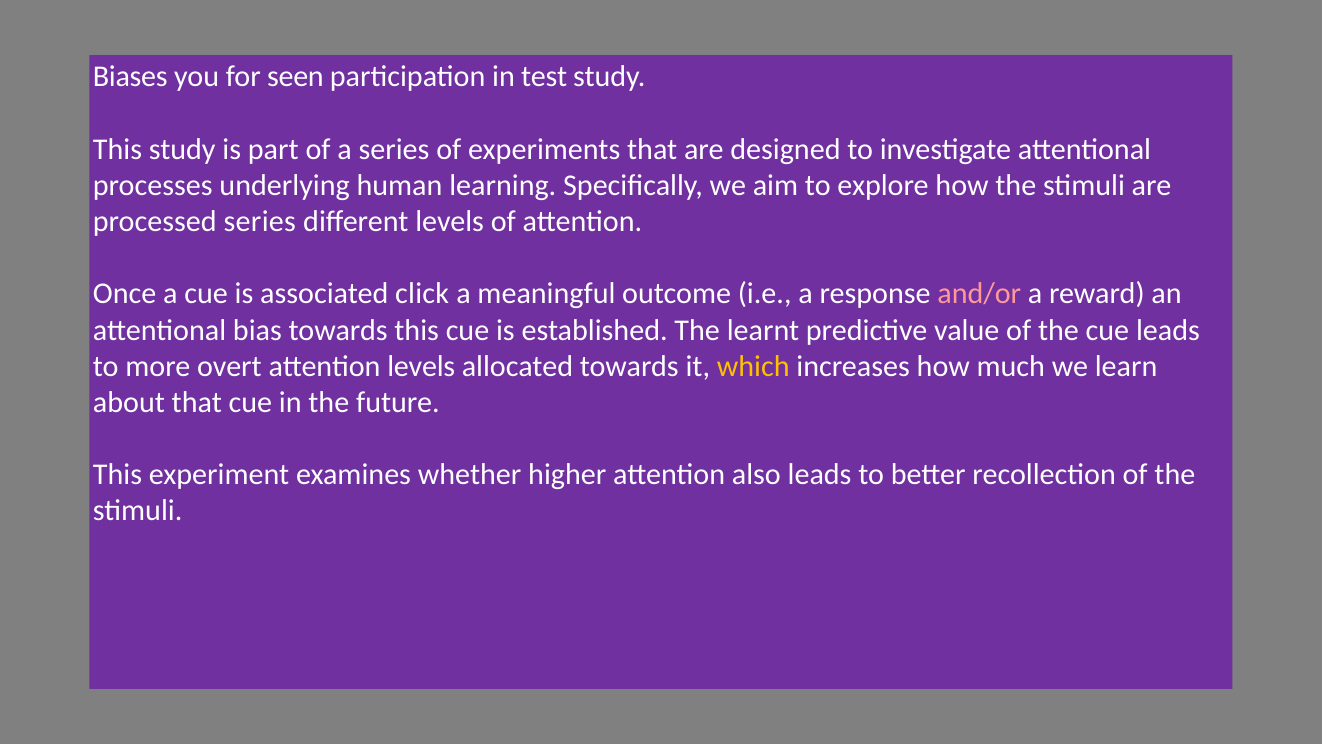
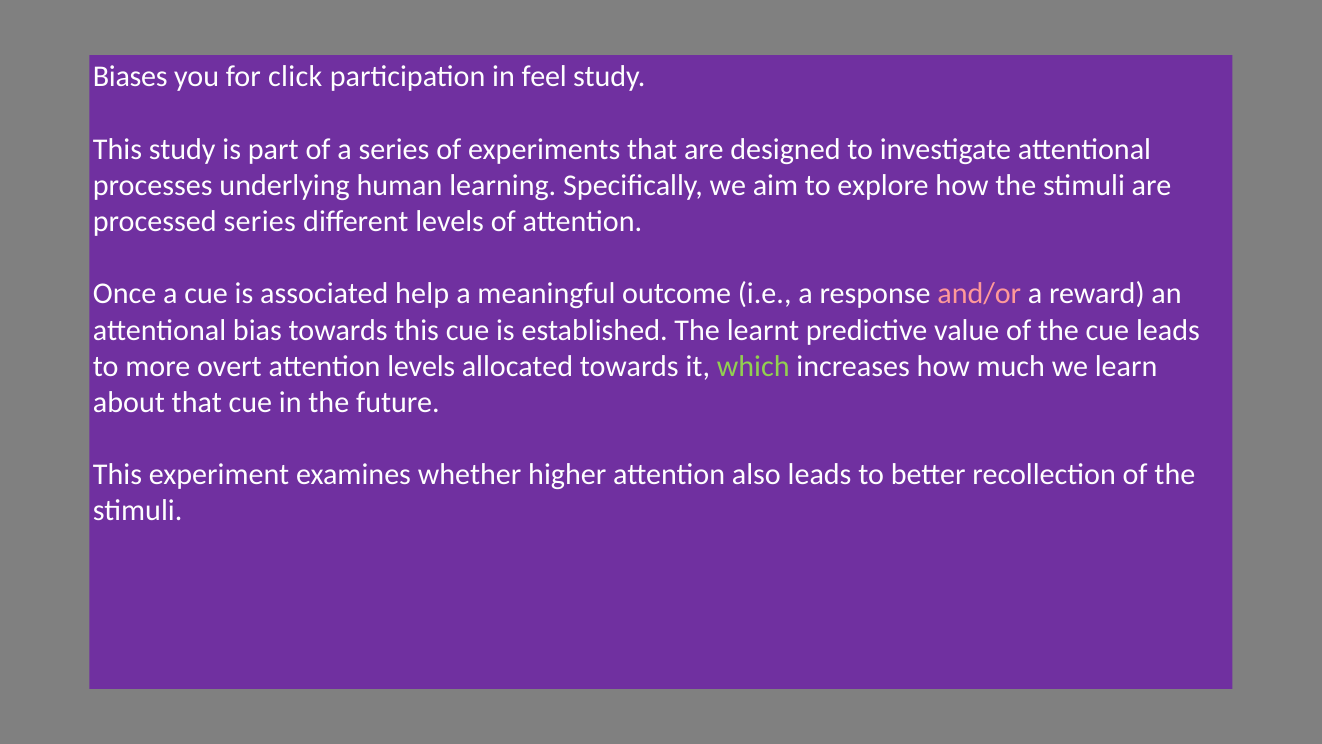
seen: seen -> click (295, 77)
test: test -> feel (544, 77)
click: click -> help (422, 294)
which colour: yellow -> light green (753, 366)
